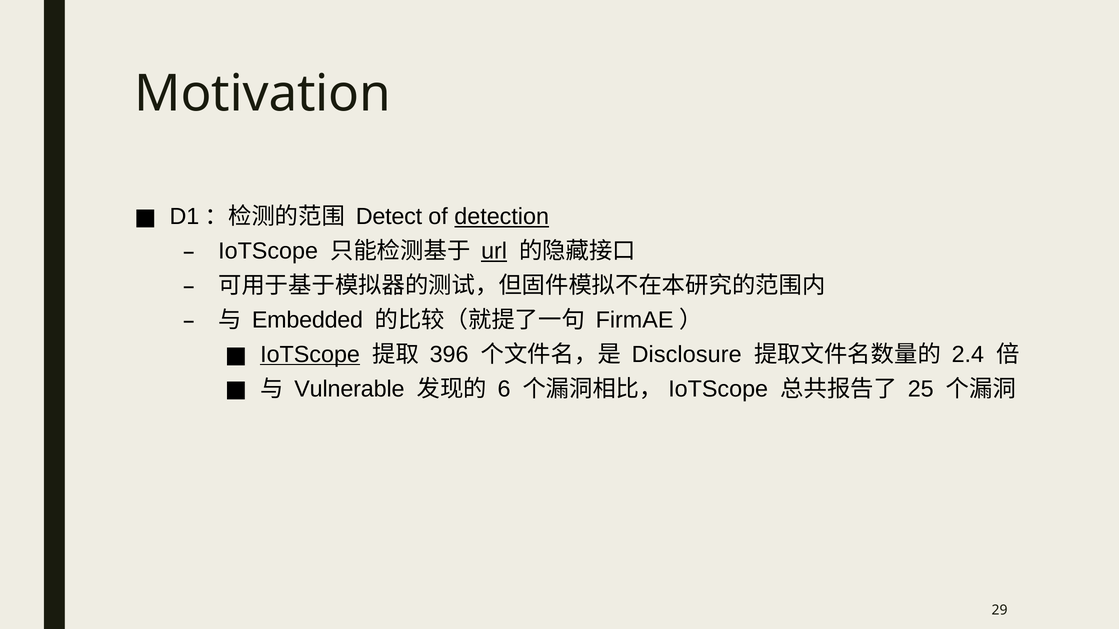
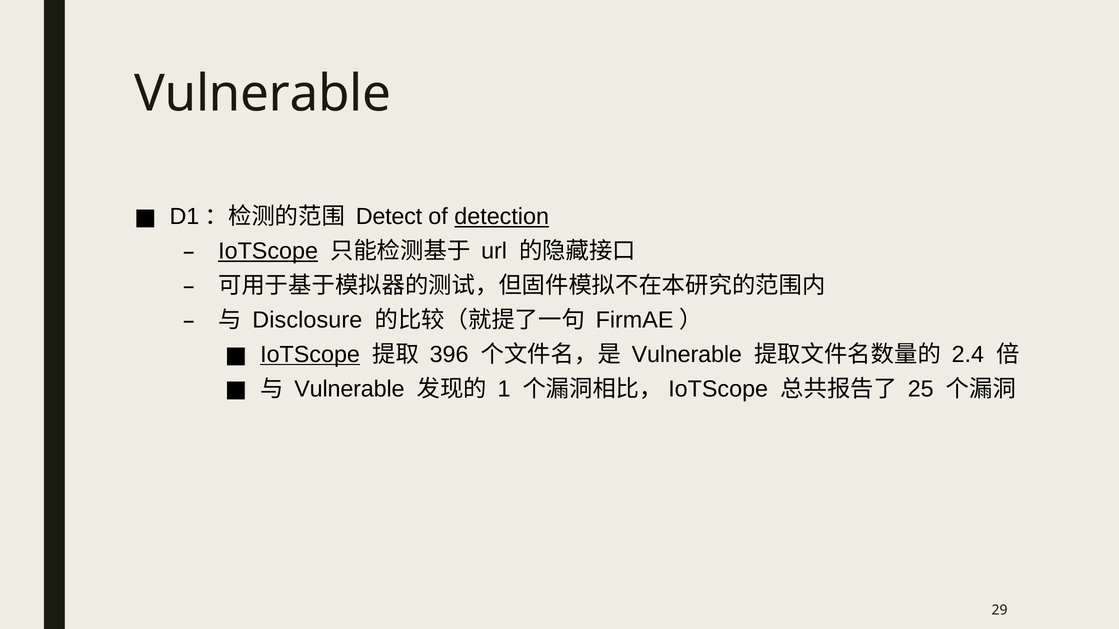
Motivation: Motivation -> Vulnerable (263, 94)
IoTScope underline: none -> present (268, 251)
url underline: present -> none (494, 251)
Embedded: Embedded -> Disclosure (307, 320)
Disclosure: Disclosure -> Vulnerable (687, 355)
6: 6 -> 1 (504, 389)
